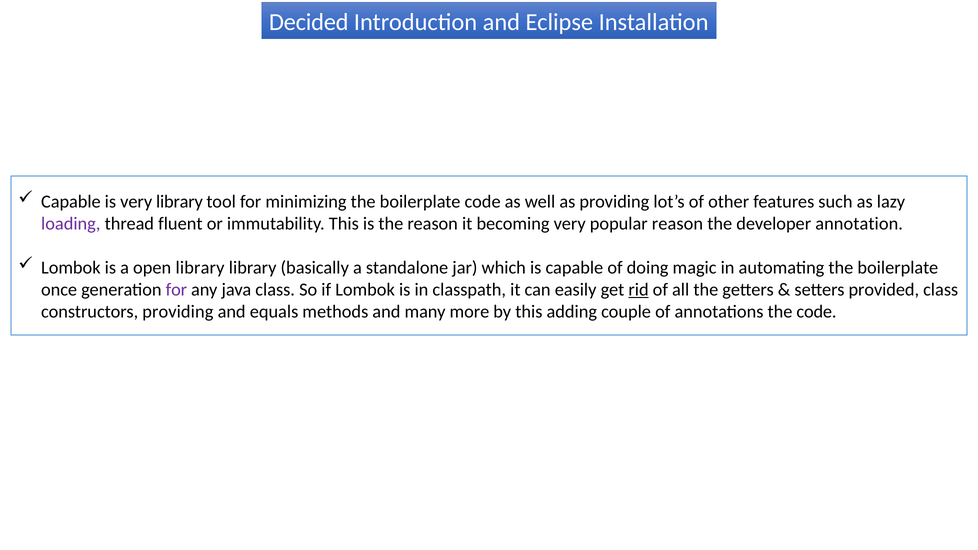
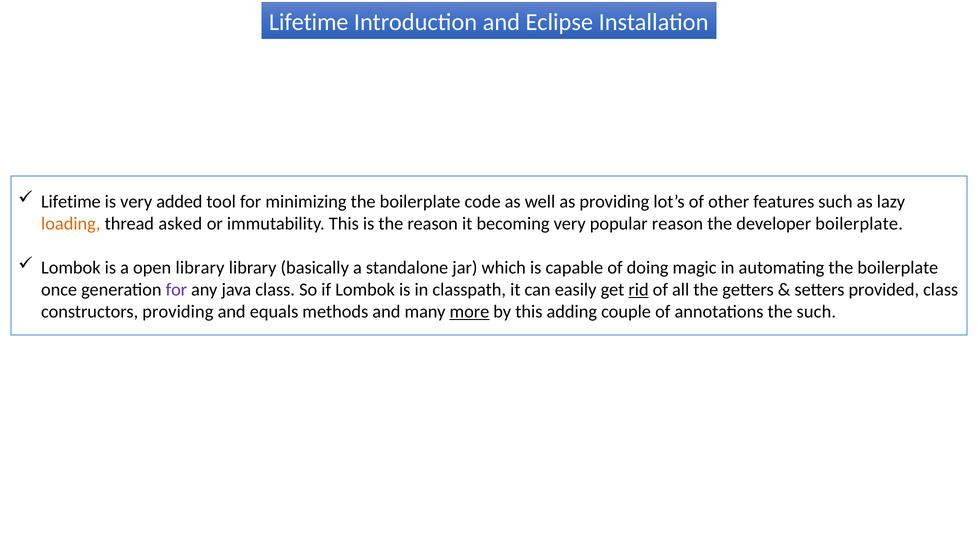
Decided: Decided -> Lifetime (309, 22)
Capable: Capable -> Lifetime (71, 202)
very library: library -> added (179, 202)
loading colour: purple -> orange (71, 224)
fluent: fluent -> asked (180, 224)
developer annotation: annotation -> boilerplate (859, 224)
more underline: none -> present (469, 312)
the code: code -> such (816, 312)
